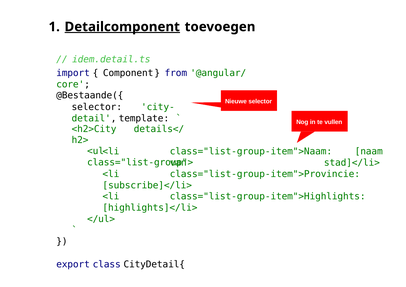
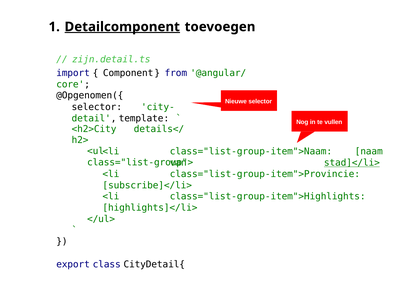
idem.detail.ts: idem.detail.ts -> zijn.detail.ts (111, 59)
@Bestaande({: @Bestaande({ -> @Opgenomen({ (90, 95)
stad]</li> underline: none -> present (352, 163)
